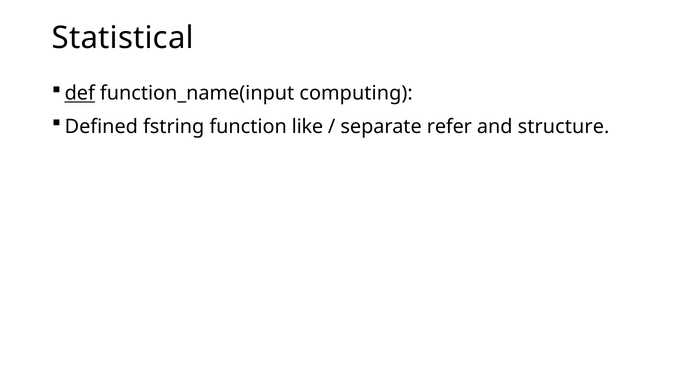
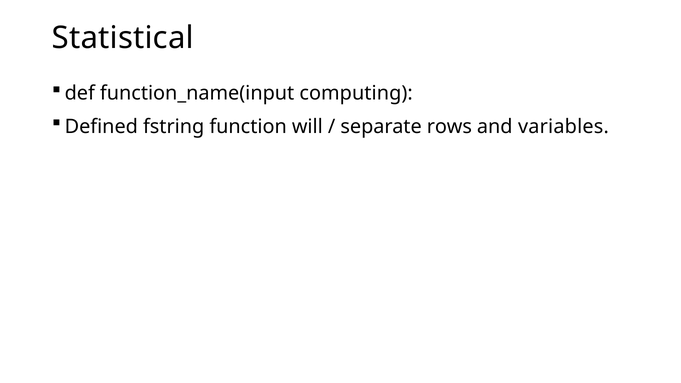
def underline: present -> none (80, 93)
like: like -> will (307, 127)
refer: refer -> rows (449, 127)
structure: structure -> variables (563, 127)
